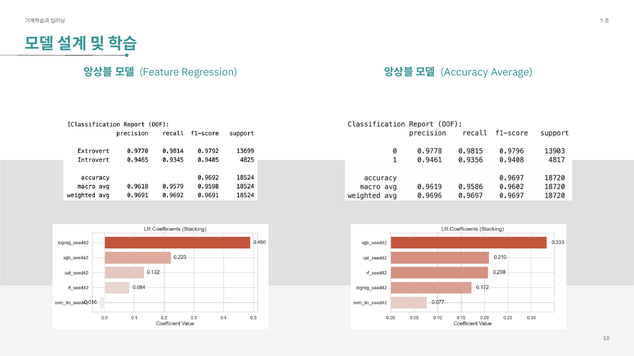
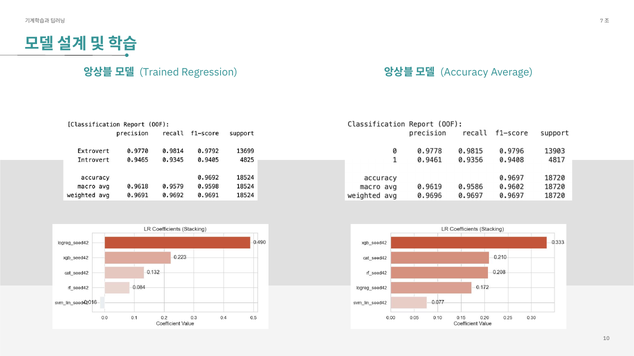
Feature: Feature -> Trained (159, 72)
